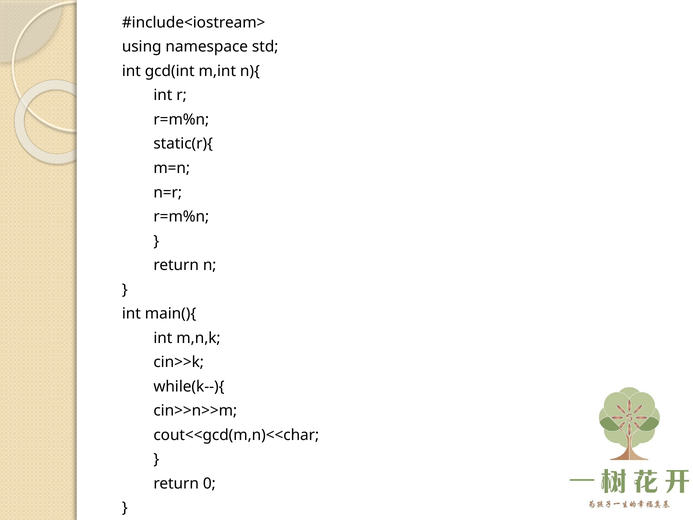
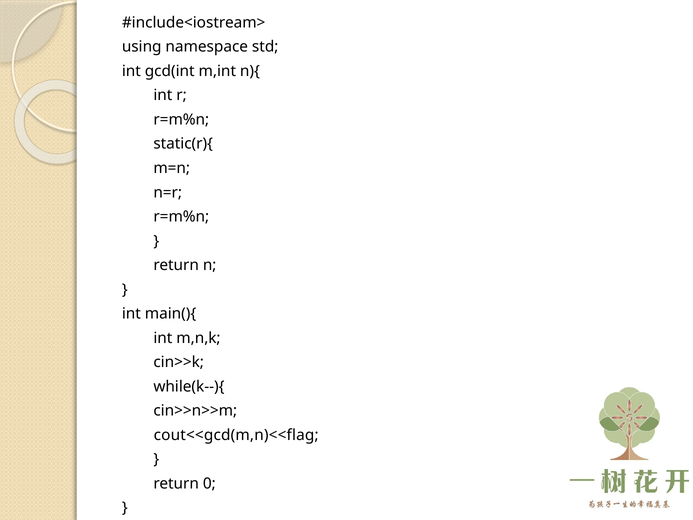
cout<<gcd(m,n)<<char: cout<<gcd(m,n)<<char -> cout<<gcd(m,n)<<flag (236, 435)
